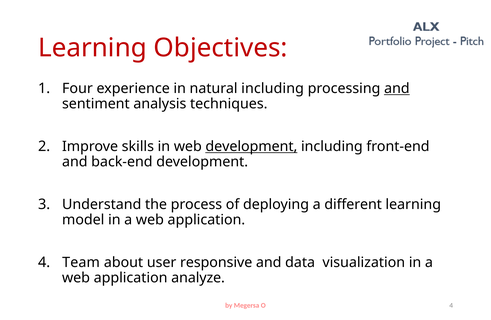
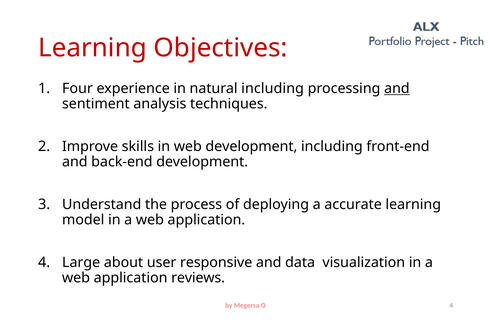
development underline: present -> none (251, 147)
different: different -> accurate (353, 205)
Team: Team -> Large (81, 263)
analyze: analyze -> reviews (198, 278)
